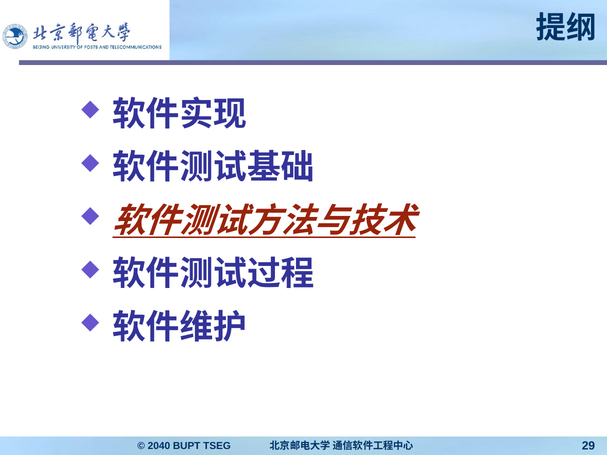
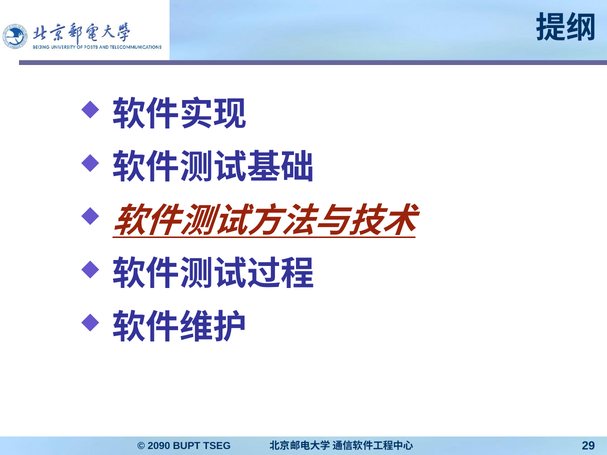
2040: 2040 -> 2090 (159, 446)
